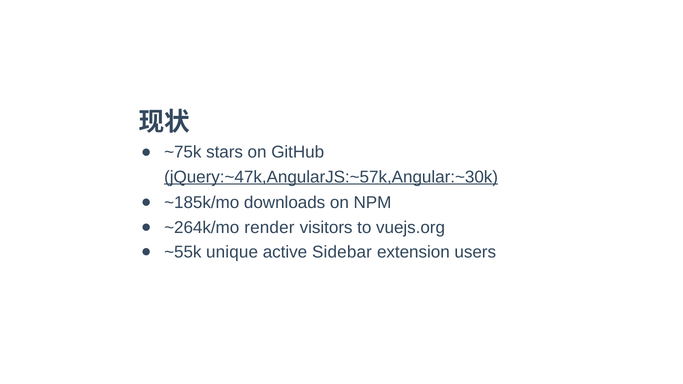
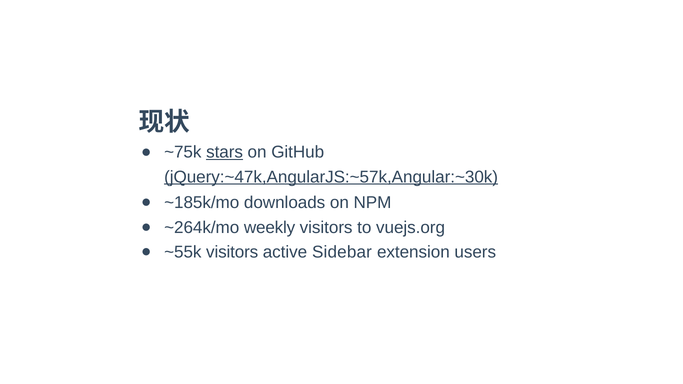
stars underline: none -> present (225, 152)
render: render -> weekly (270, 227)
~55k unique: unique -> visitors (232, 252)
